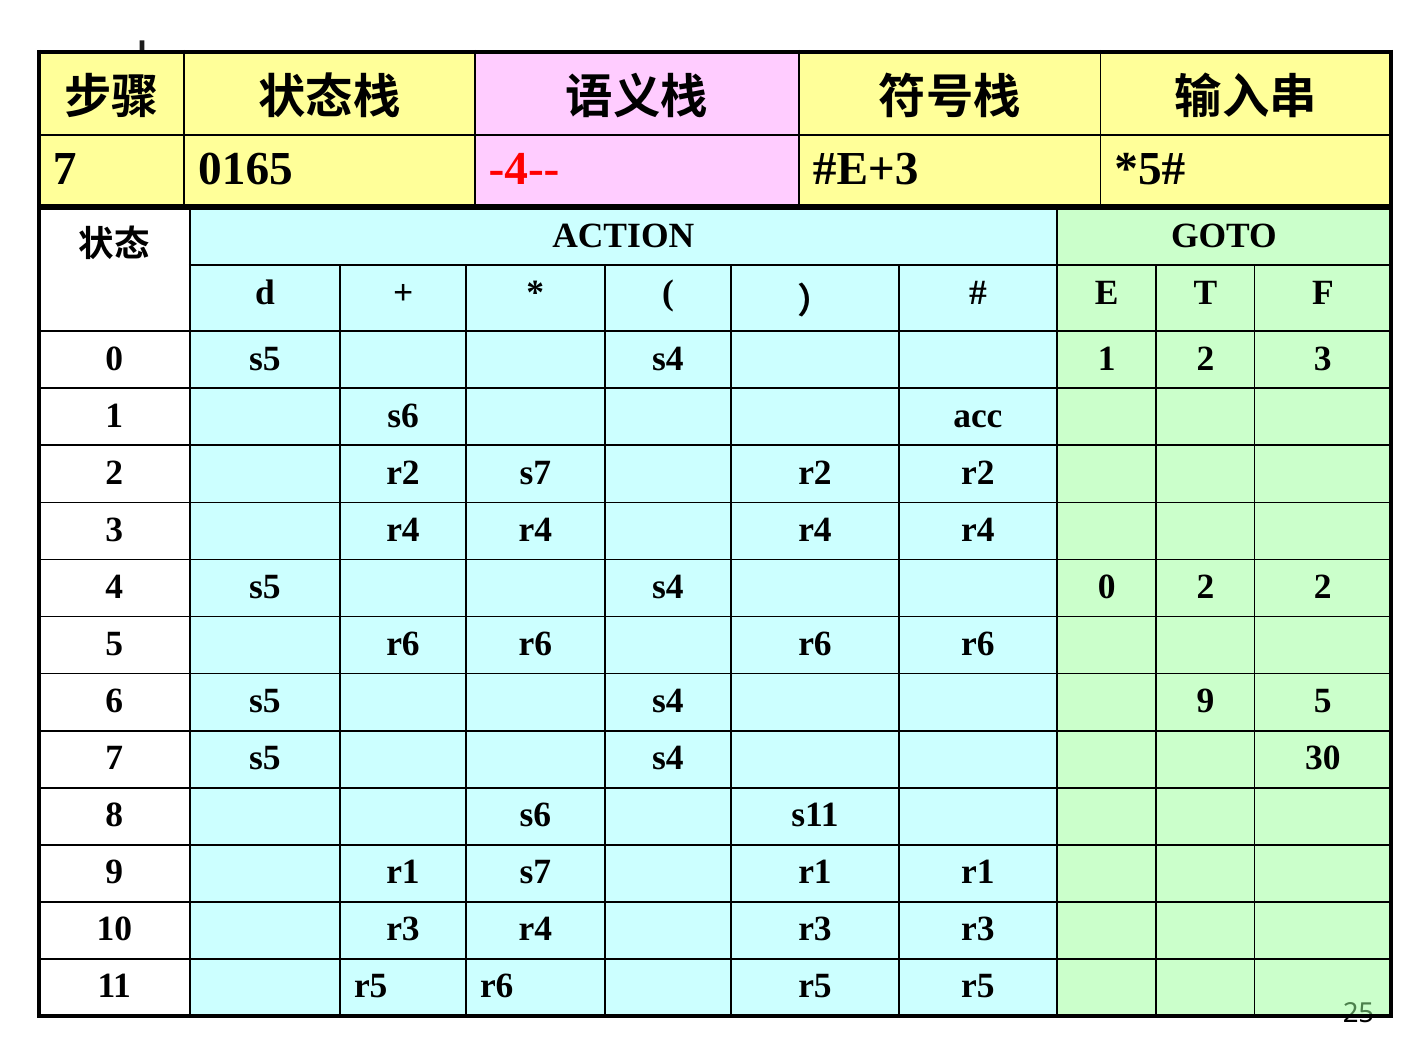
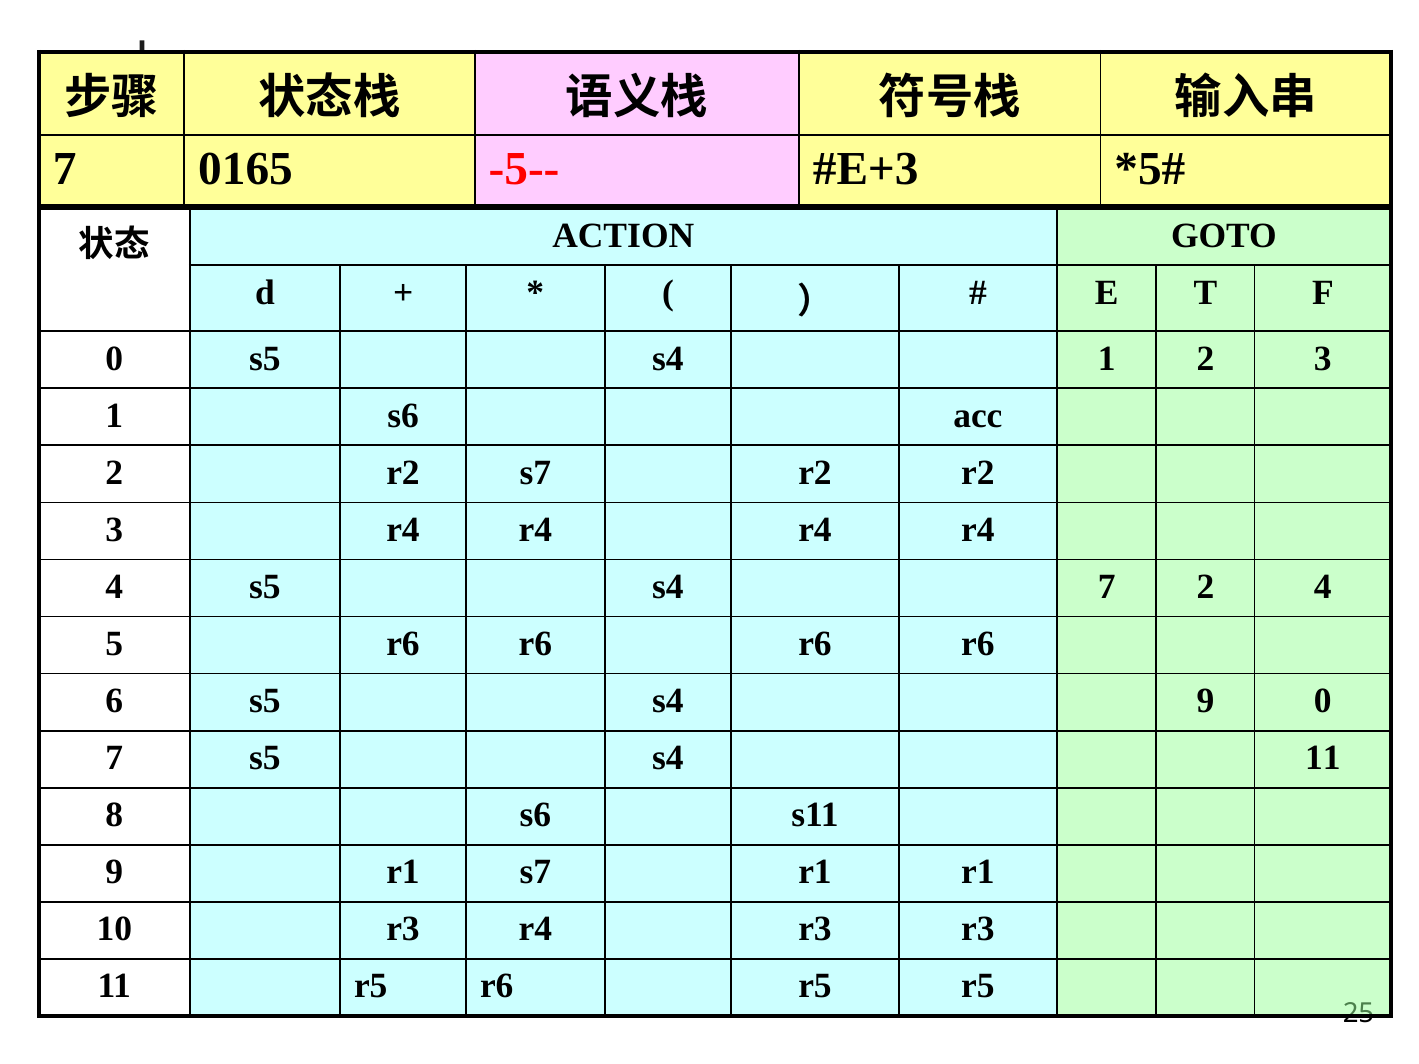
-4--: -4-- -> -5-- (524, 169)
s4 0: 0 -> 7 (1107, 587)
2 2: 2 -> 4 (1323, 587)
9 5: 5 -> 0 (1323, 701)
s4 30: 30 -> 11 (1323, 758)
